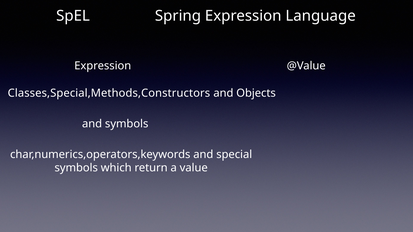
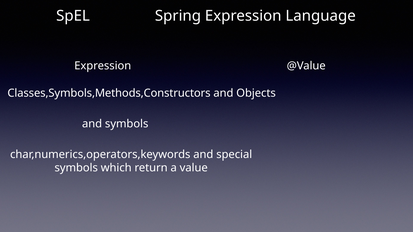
Classes,Special,Methods,Constructors: Classes,Special,Methods,Constructors -> Classes,Symbols,Methods,Constructors (109, 93)
